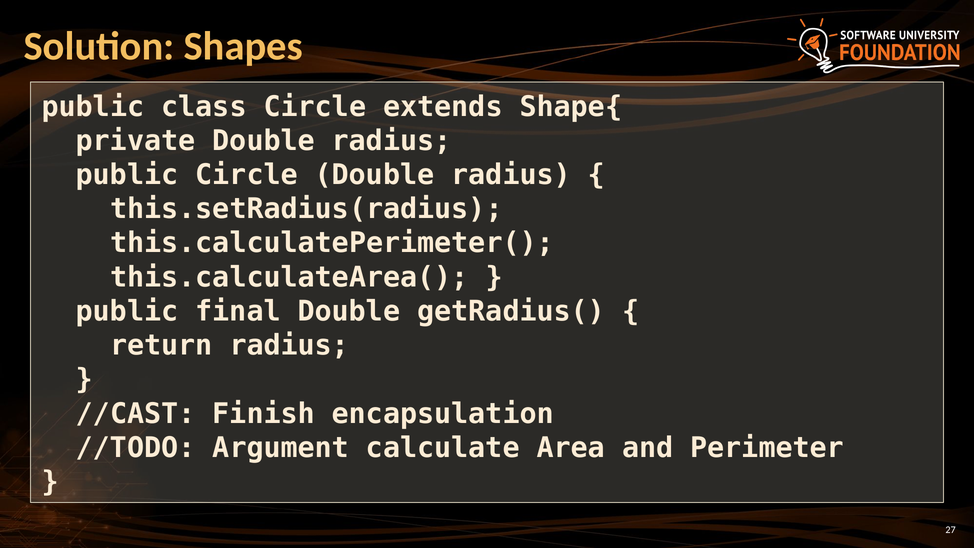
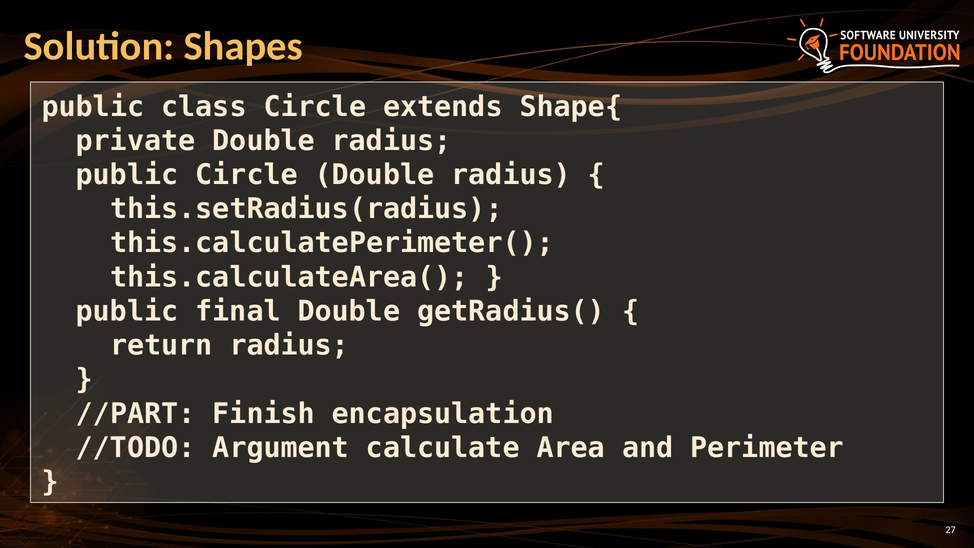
//CAST: //CAST -> //PART (136, 414)
